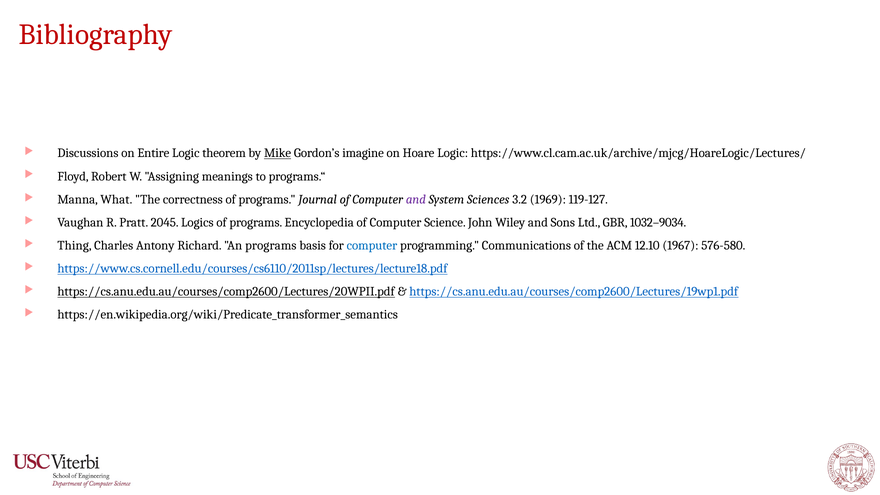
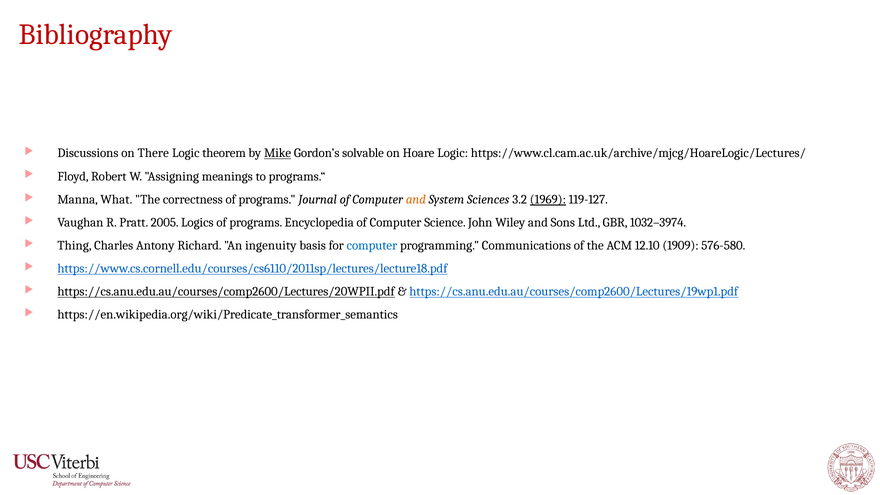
Entire: Entire -> There (153, 153)
imagine: imagine -> solvable (363, 153)
and colour: purple -> orange (416, 199)
1969 underline: none -> present (548, 199)
2045: 2045 -> 2005 (165, 222)
1032–9034: 1032–9034 -> 1032–3974 (658, 222)
An programs: programs -> ingenuity (271, 245)
1967: 1967 -> 1909 (681, 245)
